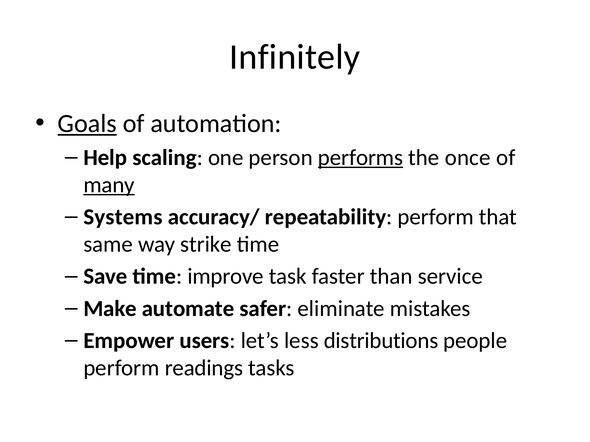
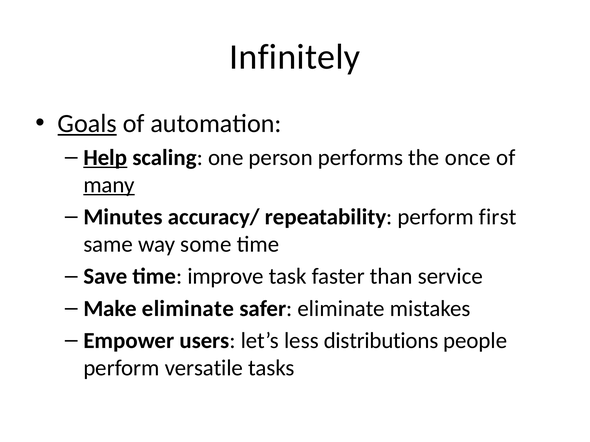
Help underline: none -> present (105, 158)
performs underline: present -> none (361, 158)
Systems: Systems -> Minutes (123, 217)
that: that -> first (498, 217)
strike: strike -> some (206, 245)
Make automate: automate -> eliminate (188, 309)
readings: readings -> versatile (204, 368)
